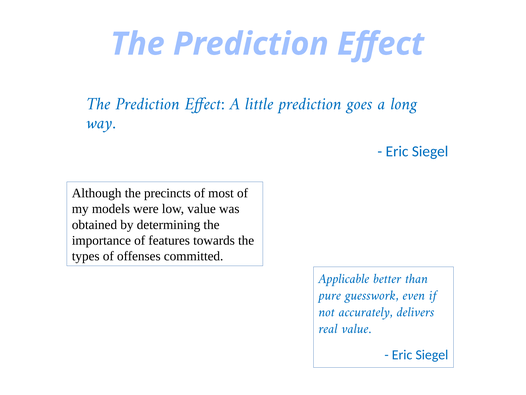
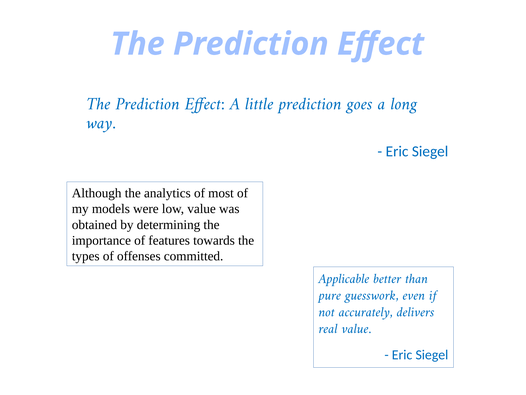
precincts: precincts -> analytics (167, 193)
